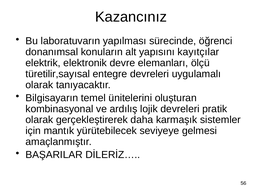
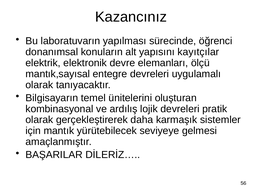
türetilir,sayısal: türetilir,sayısal -> mantık,sayısal (58, 74)
